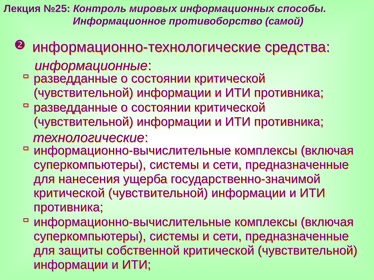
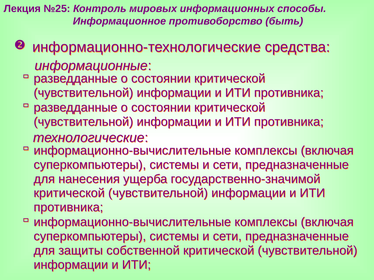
самой: самой -> быть (284, 21)
